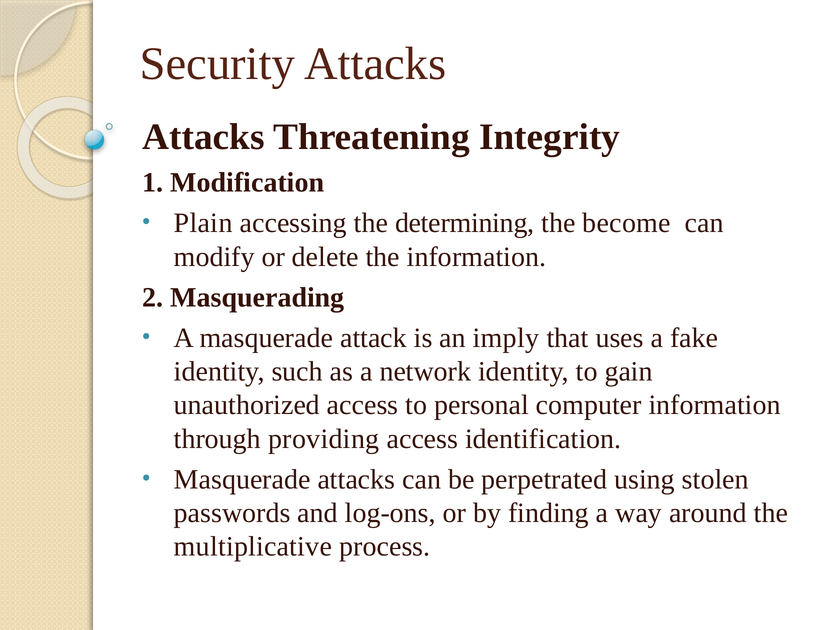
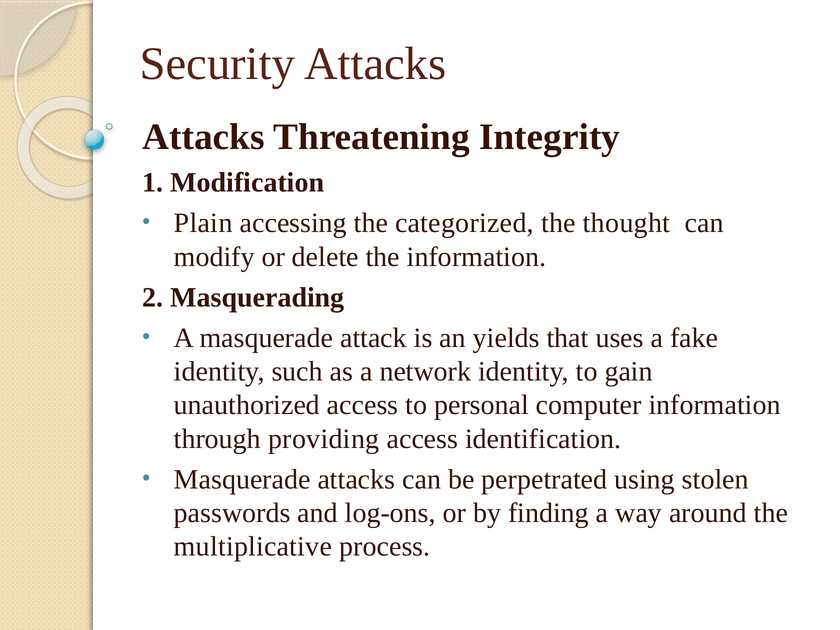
determining: determining -> categorized (465, 223)
become: become -> thought (627, 223)
imply: imply -> yields (506, 338)
